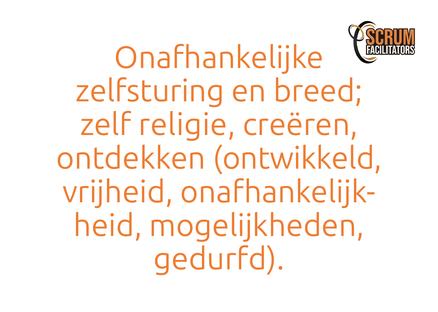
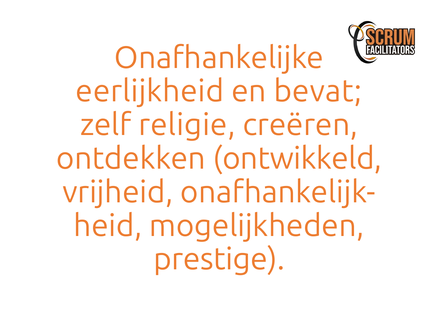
zelfsturing: zelfsturing -> eerlijkheid (150, 91)
breed: breed -> bevat (318, 91)
gedurfd: gedurfd -> prestige (219, 260)
